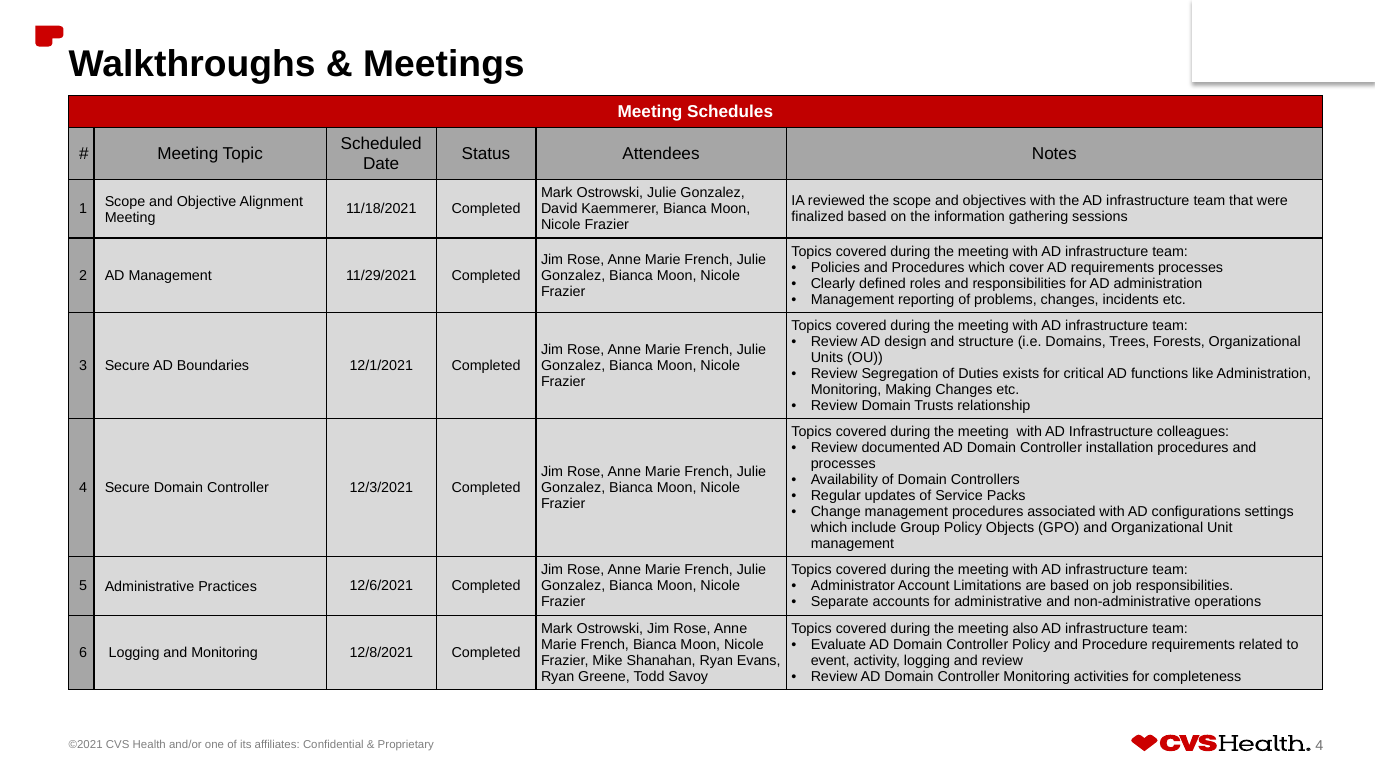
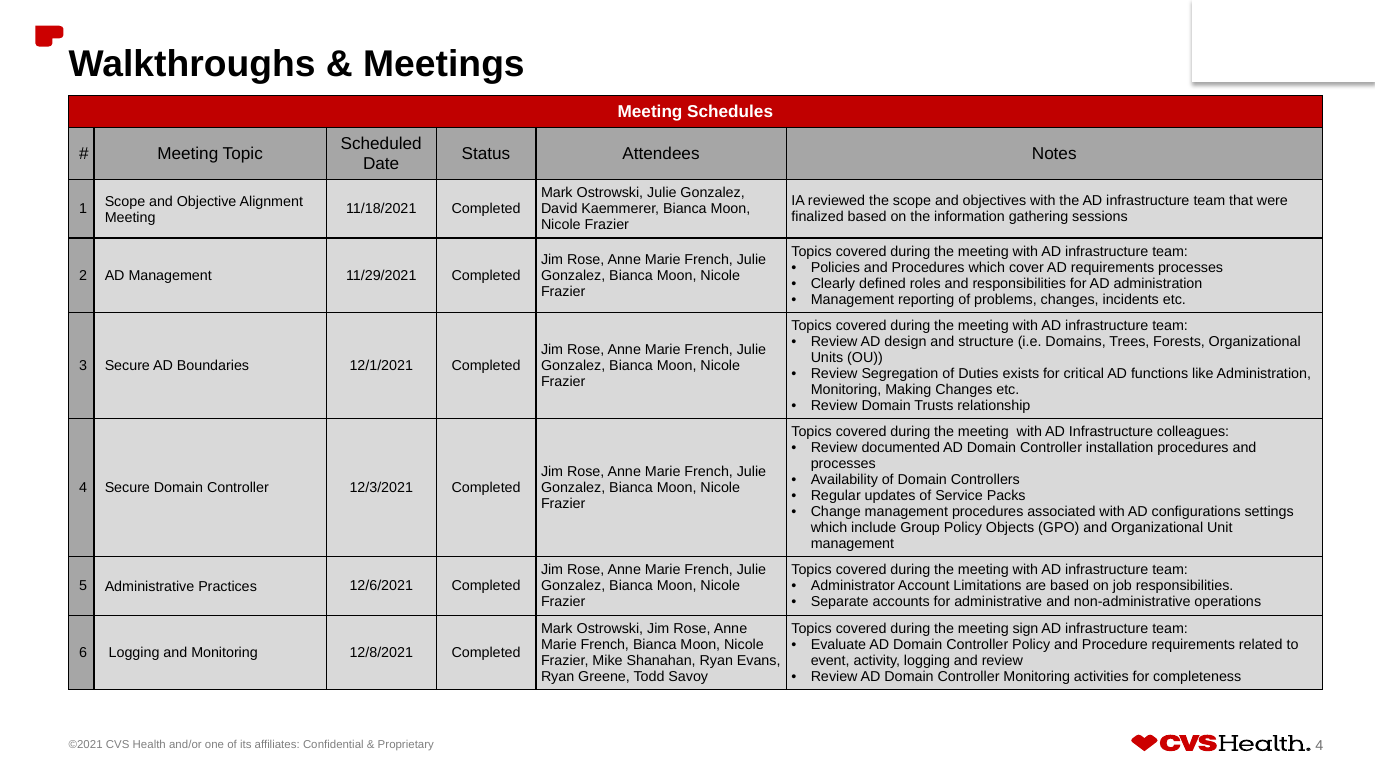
also: also -> sign (1025, 629)
